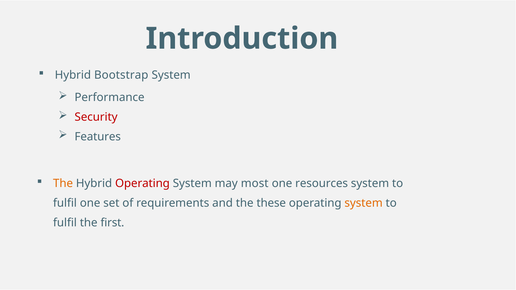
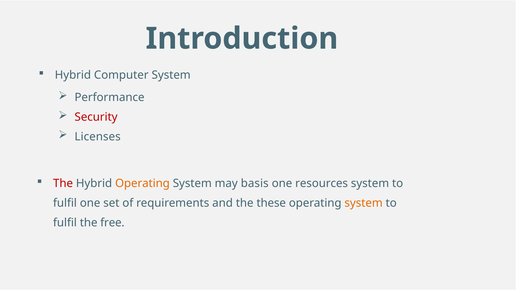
Bootstrap: Bootstrap -> Computer (121, 75)
Features: Features -> Licenses (98, 137)
The colour: orange -> red (63, 184)
Operating colour: red -> orange (142, 184)
most: most -> basis (255, 184)
first: first -> free (112, 223)
